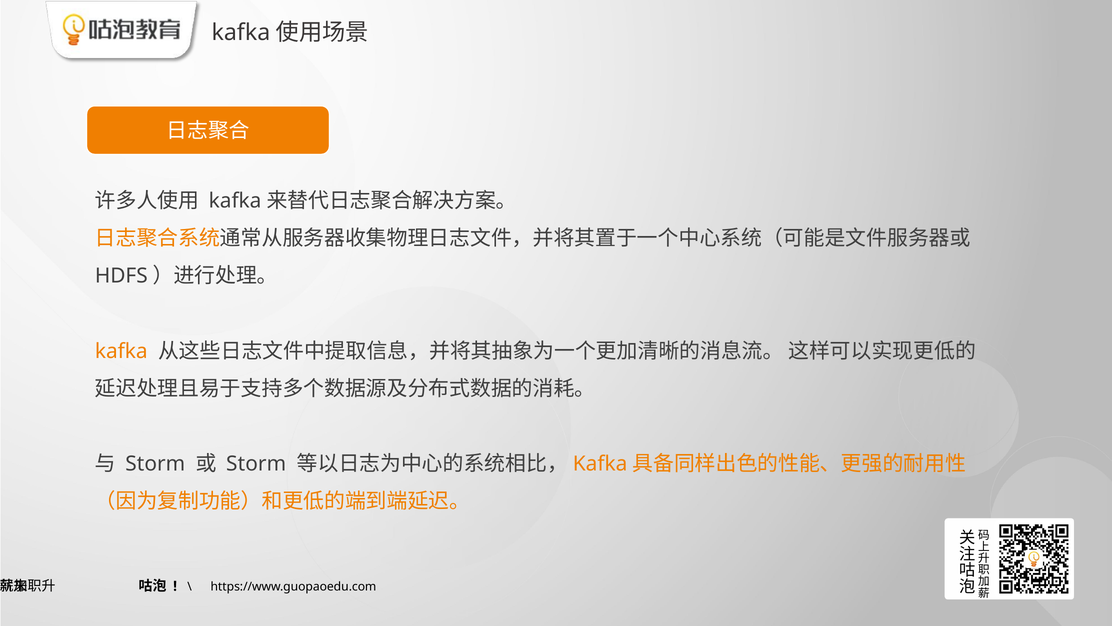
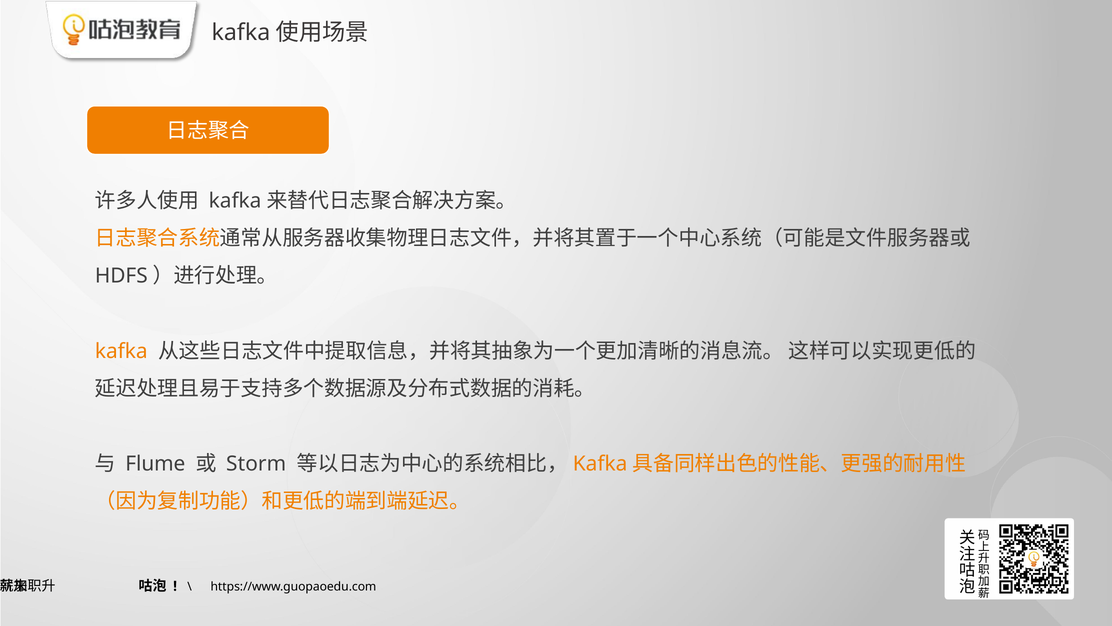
Storm: Storm -> Flume (155, 463)
